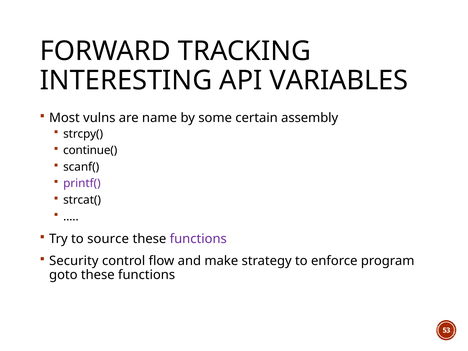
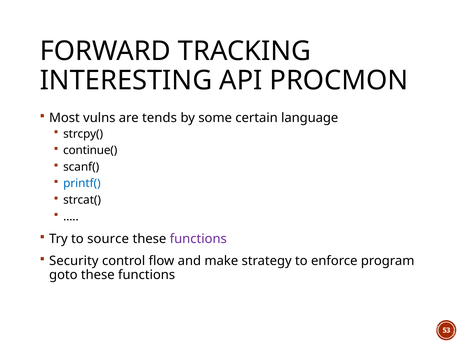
VARIABLES: VARIABLES -> PROCMON (339, 81)
name: name -> tends (159, 118)
assembly: assembly -> language (310, 118)
printf( colour: purple -> blue (82, 183)
